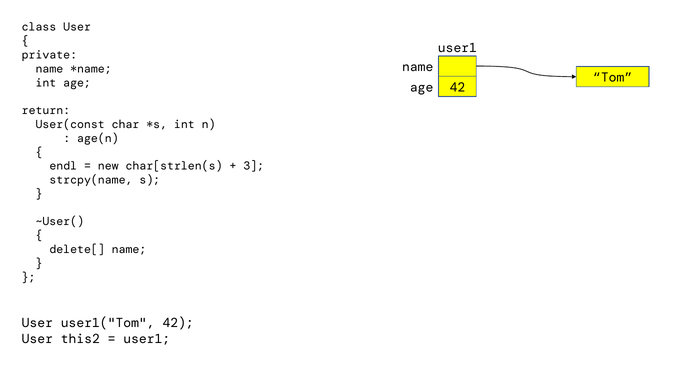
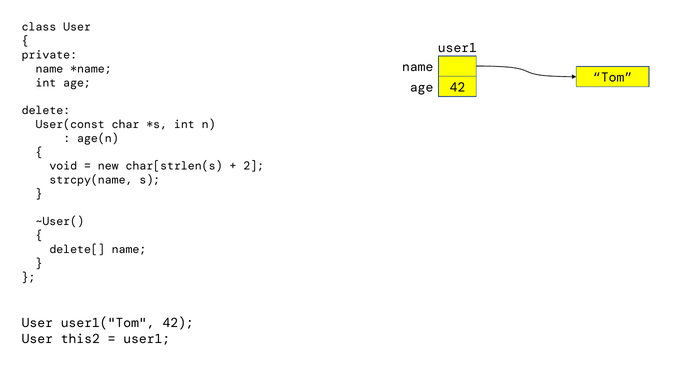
return: return -> delete (46, 110)
endl: endl -> void (63, 166)
3: 3 -> 2 (254, 166)
